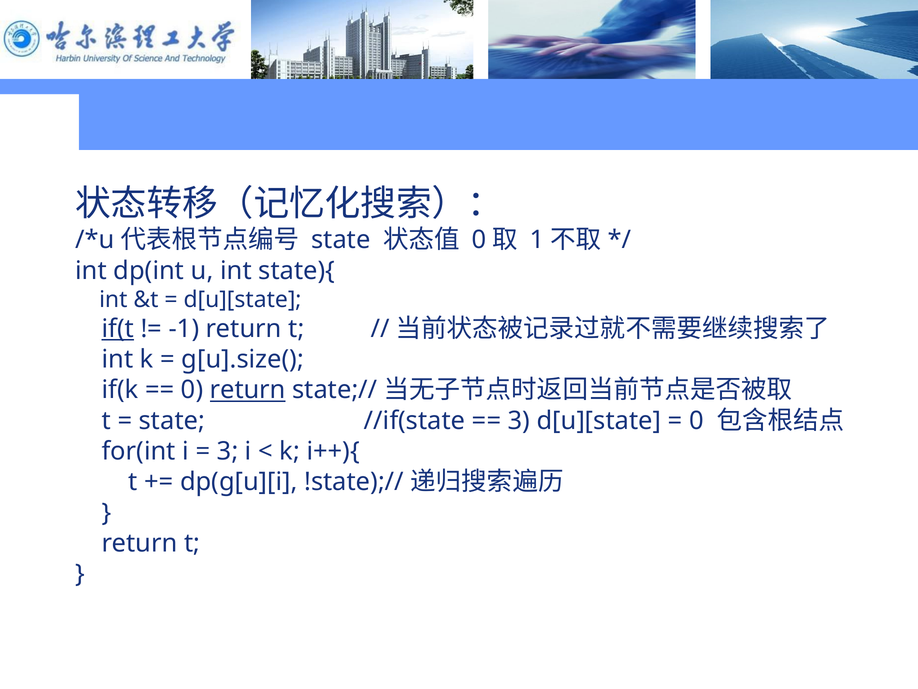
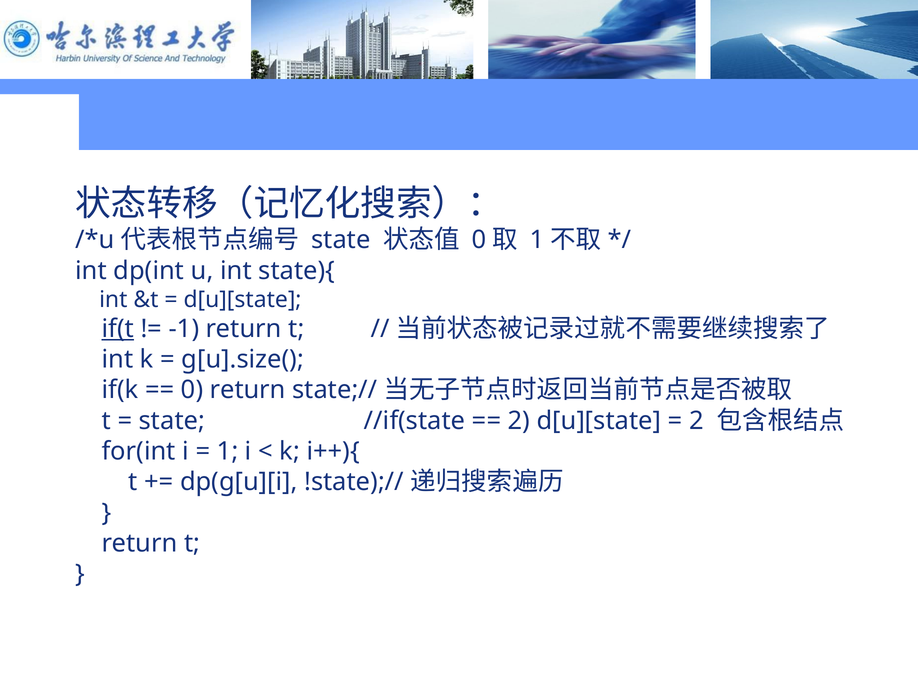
return underline: present -> none (248, 390)
3: 3 -> 2 (519, 420)
0: 0 -> 2 (696, 420)
3: 3 -> 1 (228, 451)
